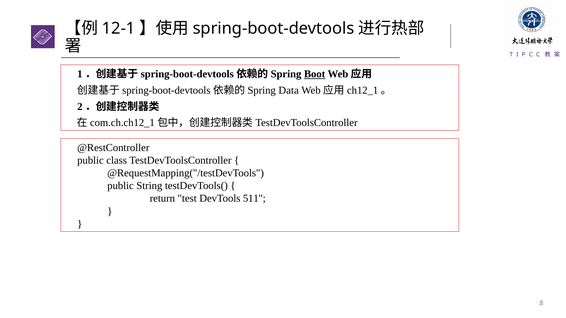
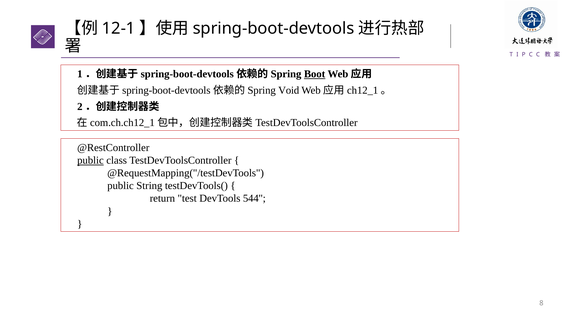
Data: Data -> Void (289, 90)
public underline: none -> present (90, 161)
511: 511 -> 544 (254, 199)
